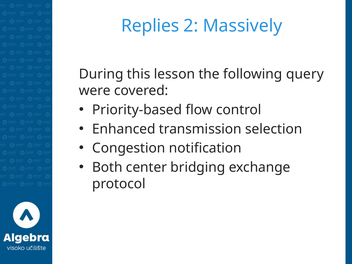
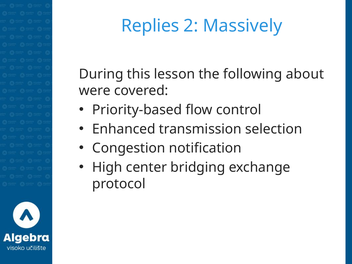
query: query -> about (305, 74)
Both: Both -> High (107, 167)
